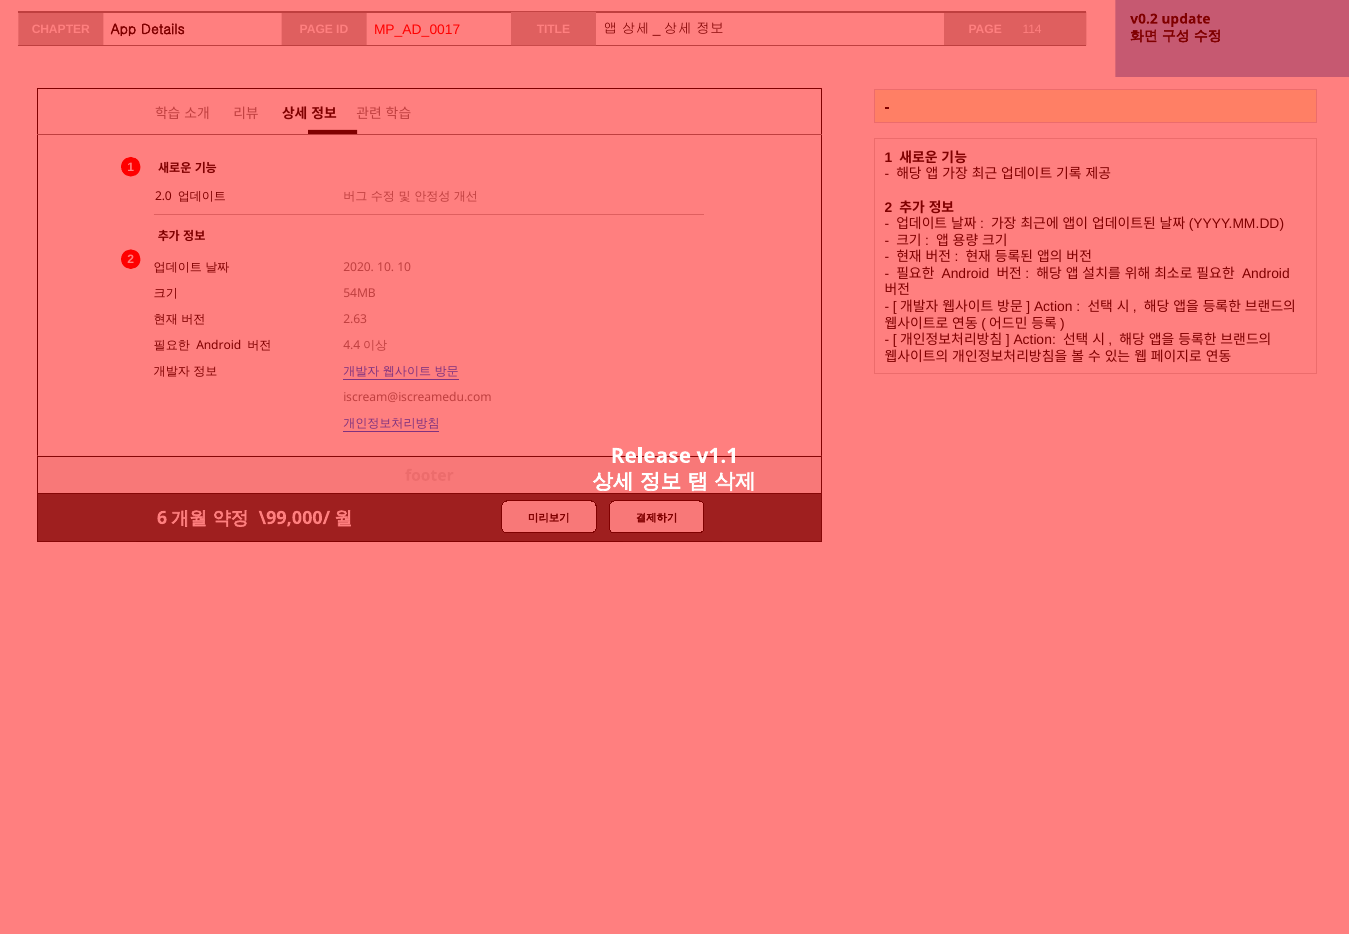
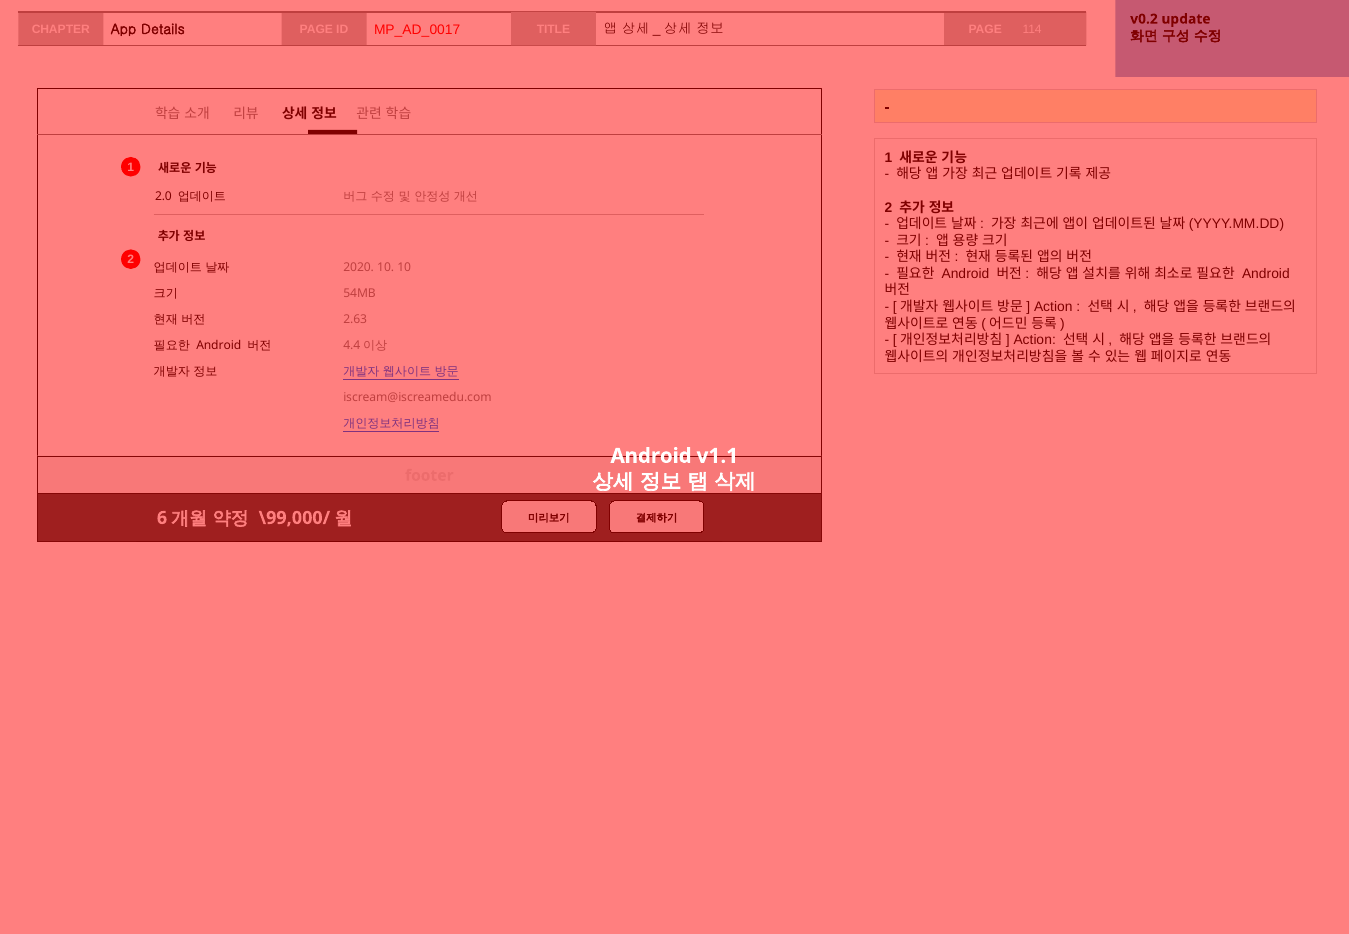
Release: Release -> Android (651, 456)
